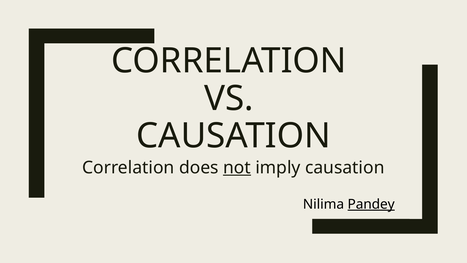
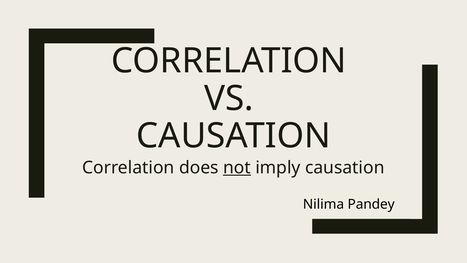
Pandey underline: present -> none (371, 204)
